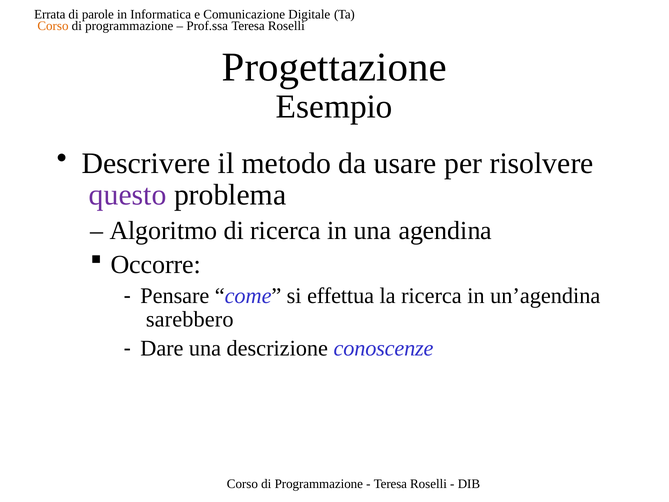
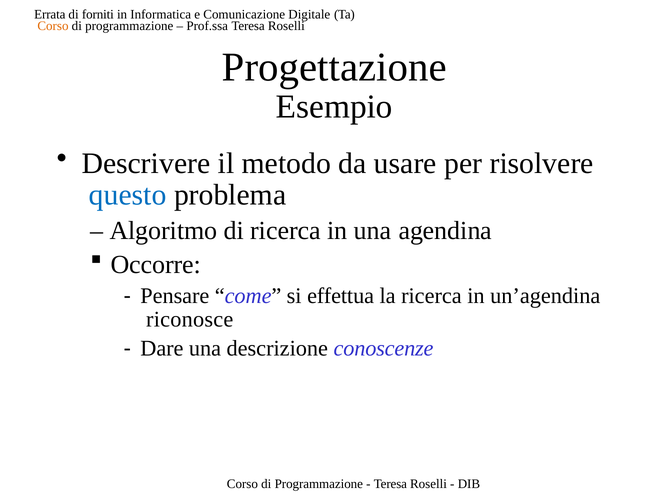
parole: parole -> forniti (98, 14)
questo colour: purple -> blue (128, 195)
sarebbero: sarebbero -> riconosce (190, 319)
